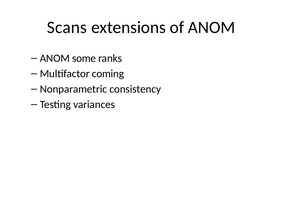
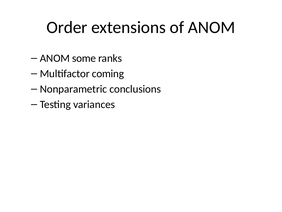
Scans: Scans -> Order (67, 27)
consistency: consistency -> conclusions (135, 89)
